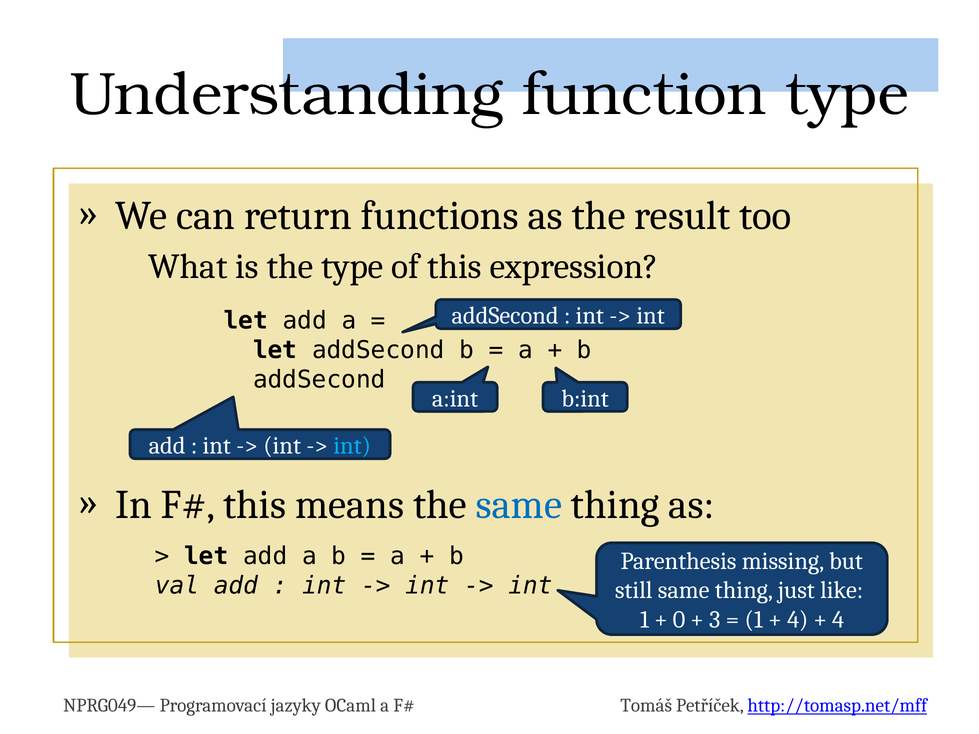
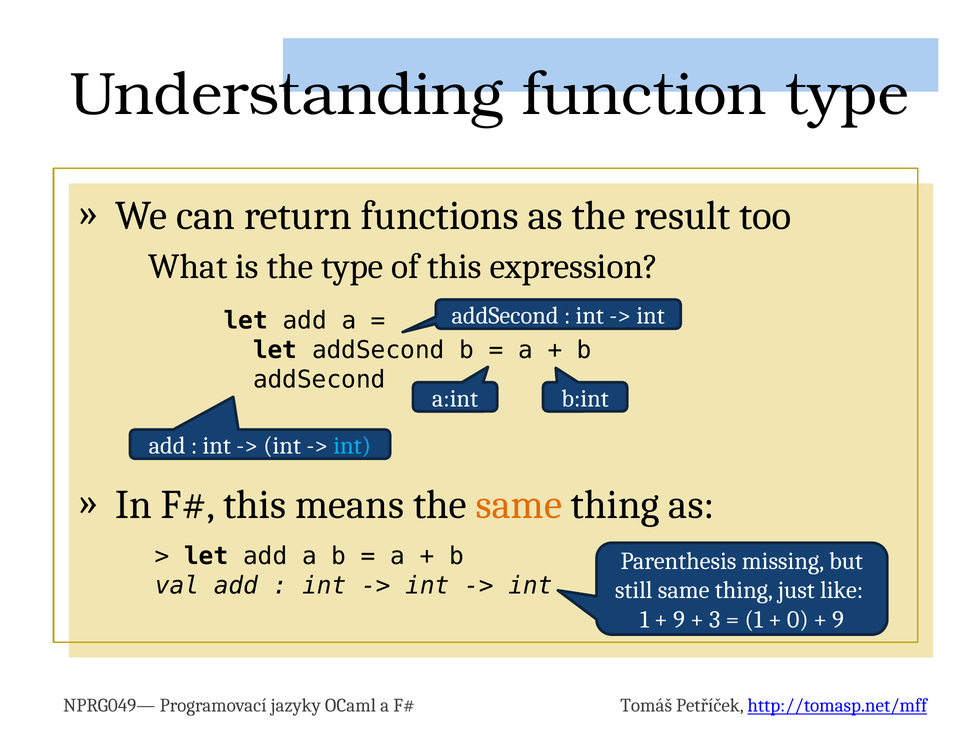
same colour: blue -> orange (519, 505)
0: 0 -> 9 (679, 620)
4: 4 -> 0 (798, 620)
4: 4 -> 9 (838, 620)
